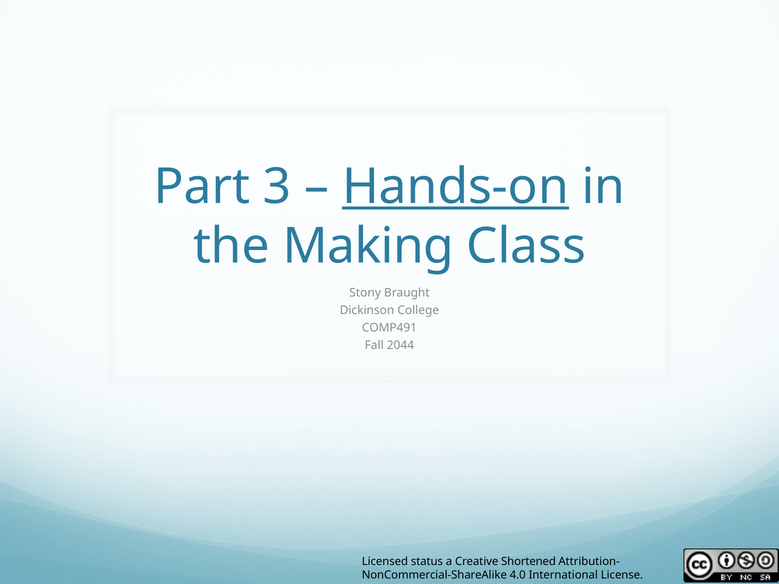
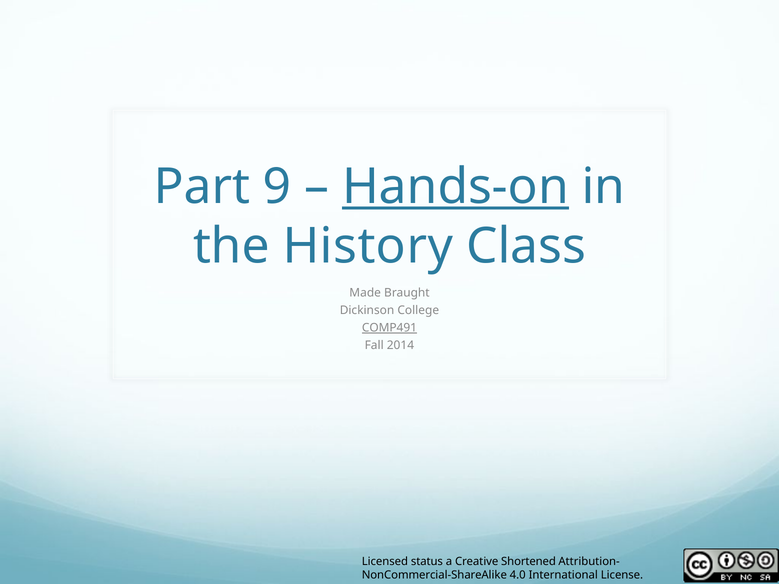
3: 3 -> 9 (277, 187)
Making: Making -> History (368, 246)
Stony: Stony -> Made (365, 293)
COMP491 underline: none -> present (389, 328)
2044: 2044 -> 2014 (400, 346)
